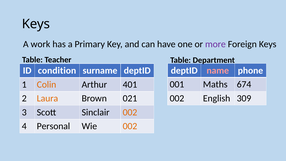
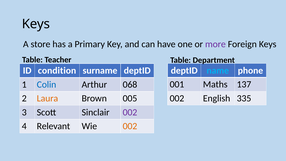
work: work -> store (41, 44)
name colour: pink -> light blue (218, 70)
674: 674 -> 137 (244, 84)
Colin colour: orange -> blue (47, 84)
401: 401 -> 068 (130, 84)
309: 309 -> 335 (244, 98)
021: 021 -> 005 (130, 98)
002 colour: orange -> purple (130, 112)
Personal: Personal -> Relevant (53, 126)
